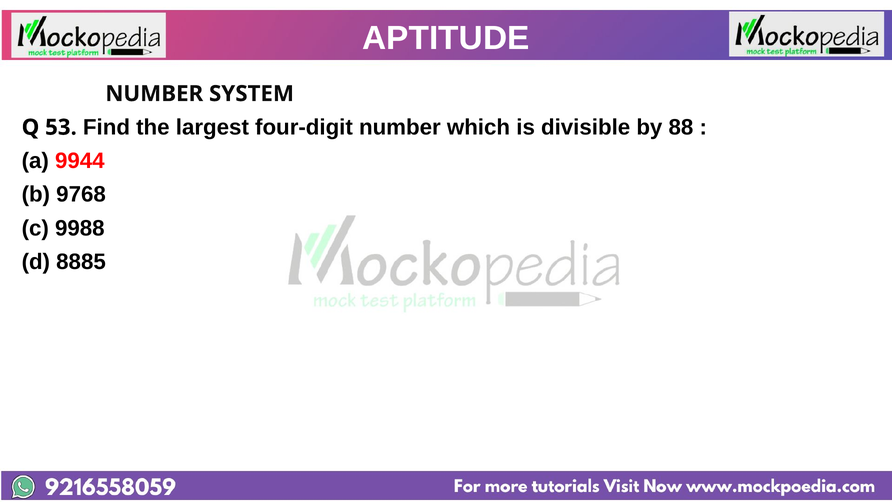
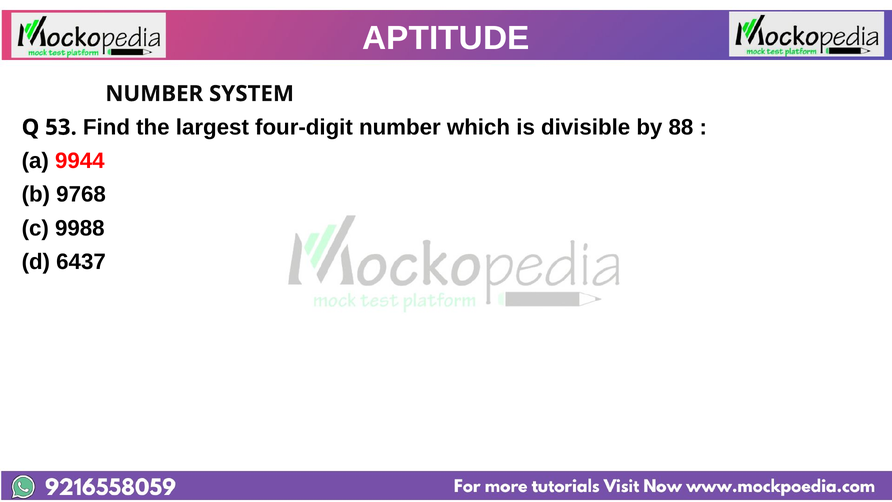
8885: 8885 -> 6437 (81, 262)
